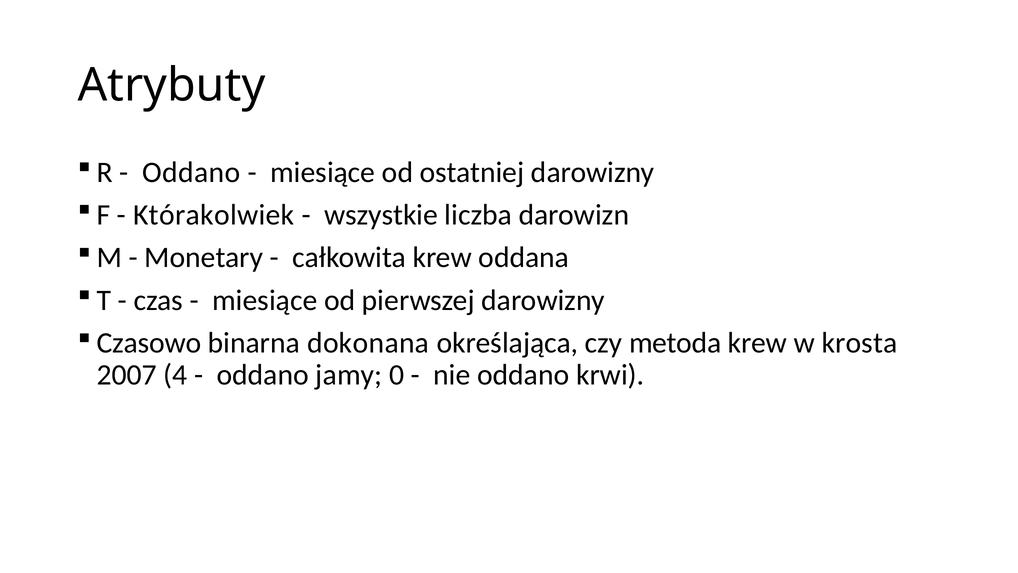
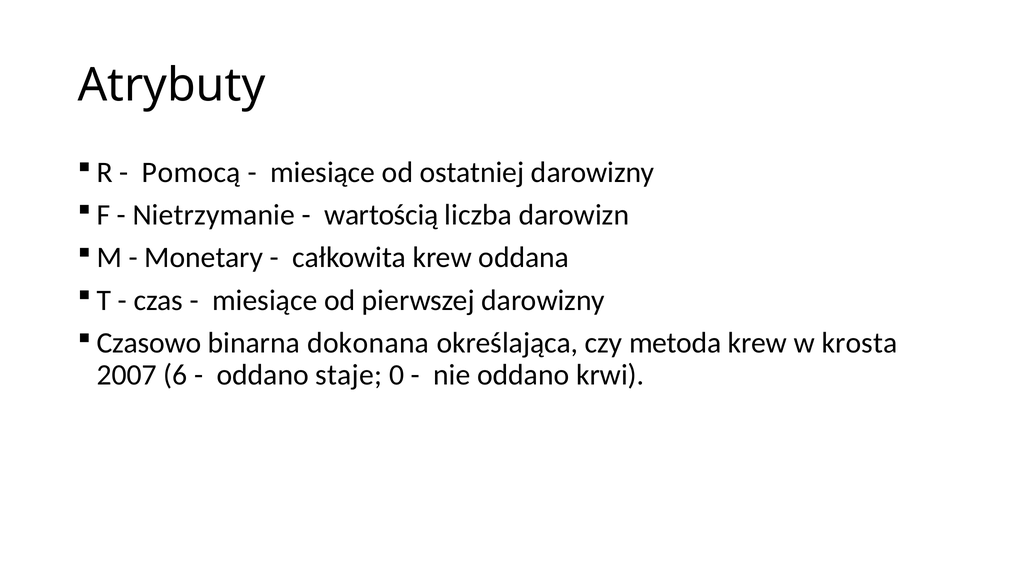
Oddano: Oddano -> Pomocą (191, 172)
Którakolwiek: Którakolwiek -> Nietrzymanie (214, 215)
wszystkie: wszystkie -> wartością (381, 215)
4: 4 -> 6 (175, 375)
jamy: jamy -> staje (349, 375)
